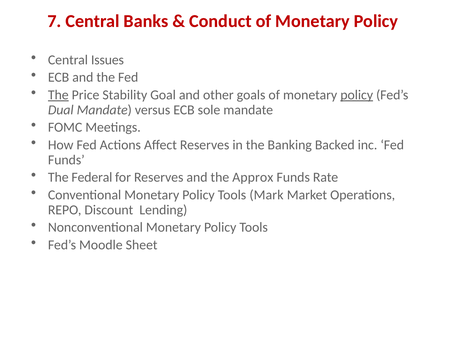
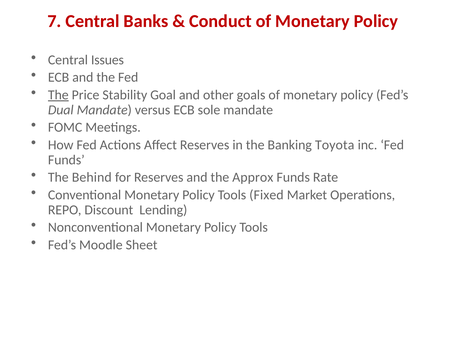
policy underline: present -> none (357, 95)
Backed: Backed -> Toyota (335, 145)
Federal: Federal -> Behind (92, 177)
Mark: Mark -> Fixed (266, 195)
